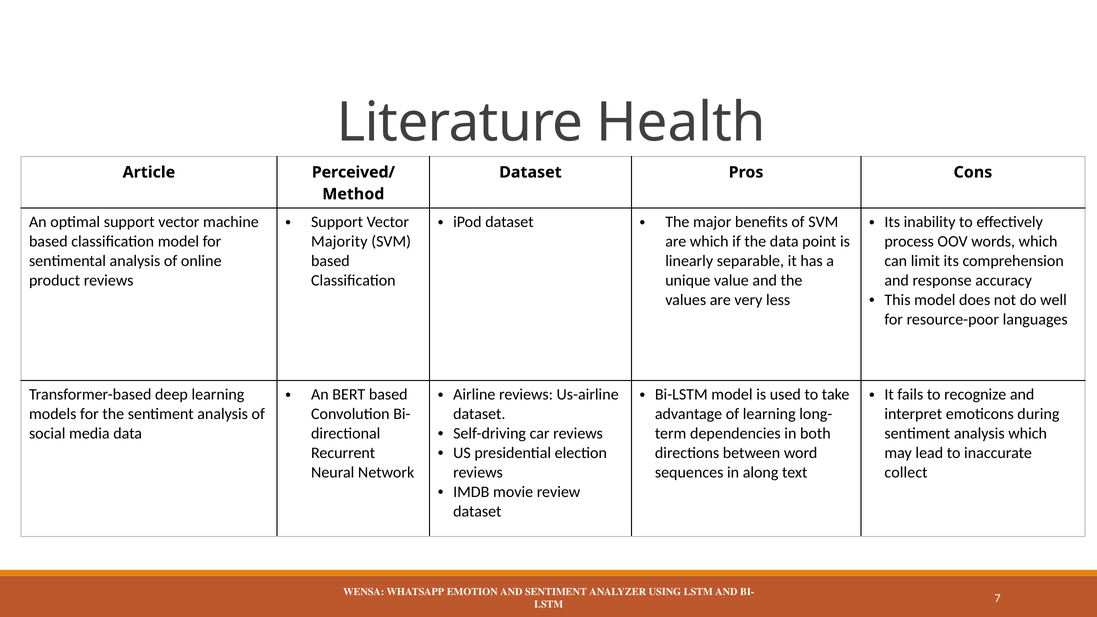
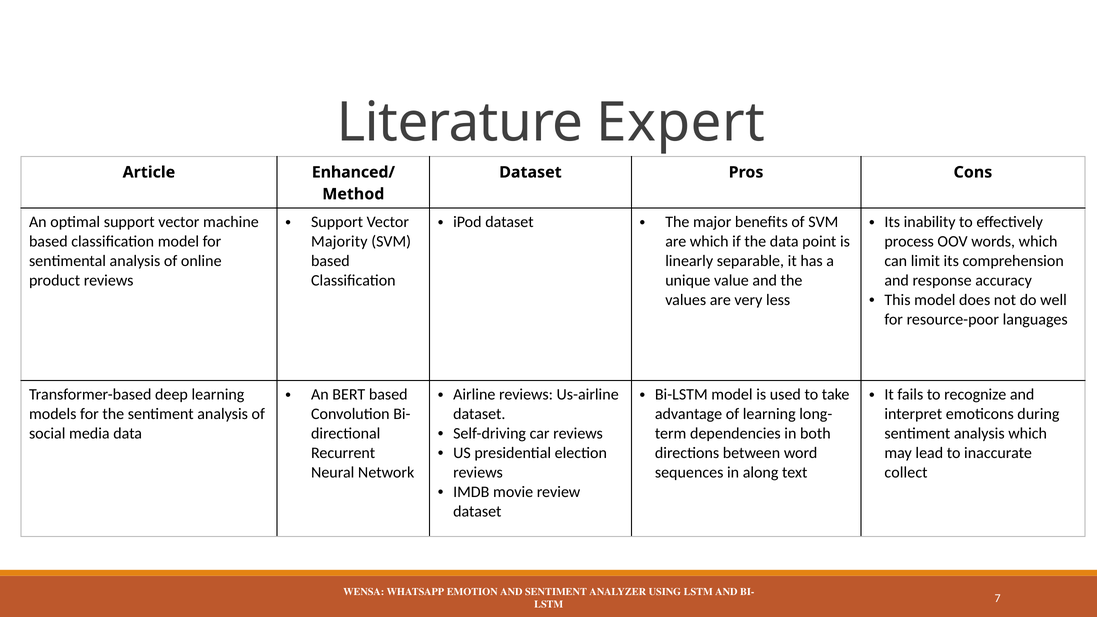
Health: Health -> Expert (681, 123)
Perceived/: Perceived/ -> Enhanced/ (353, 172)
